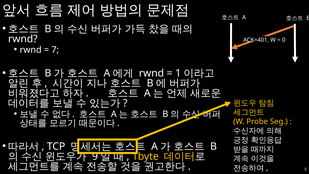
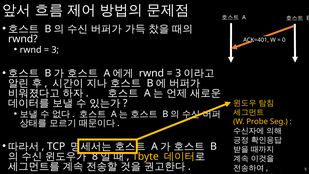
7: 7 -> 3 (55, 50)
1: 1 -> 3 (178, 73)
9: 9 -> 8 (95, 156)
